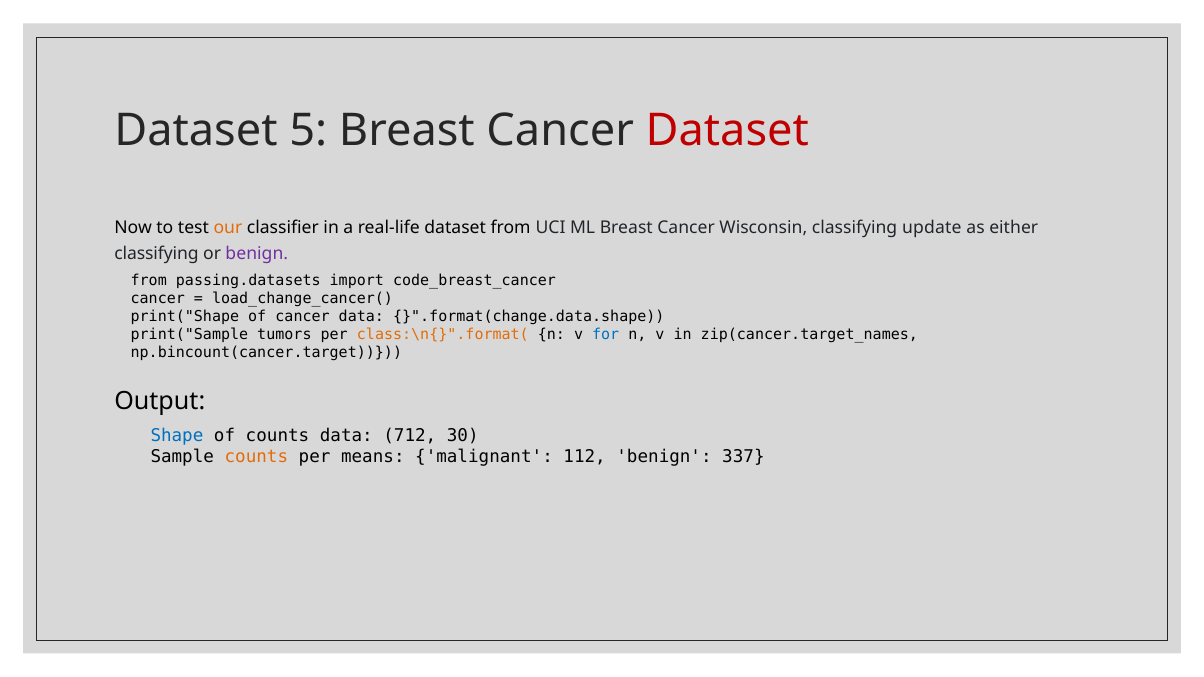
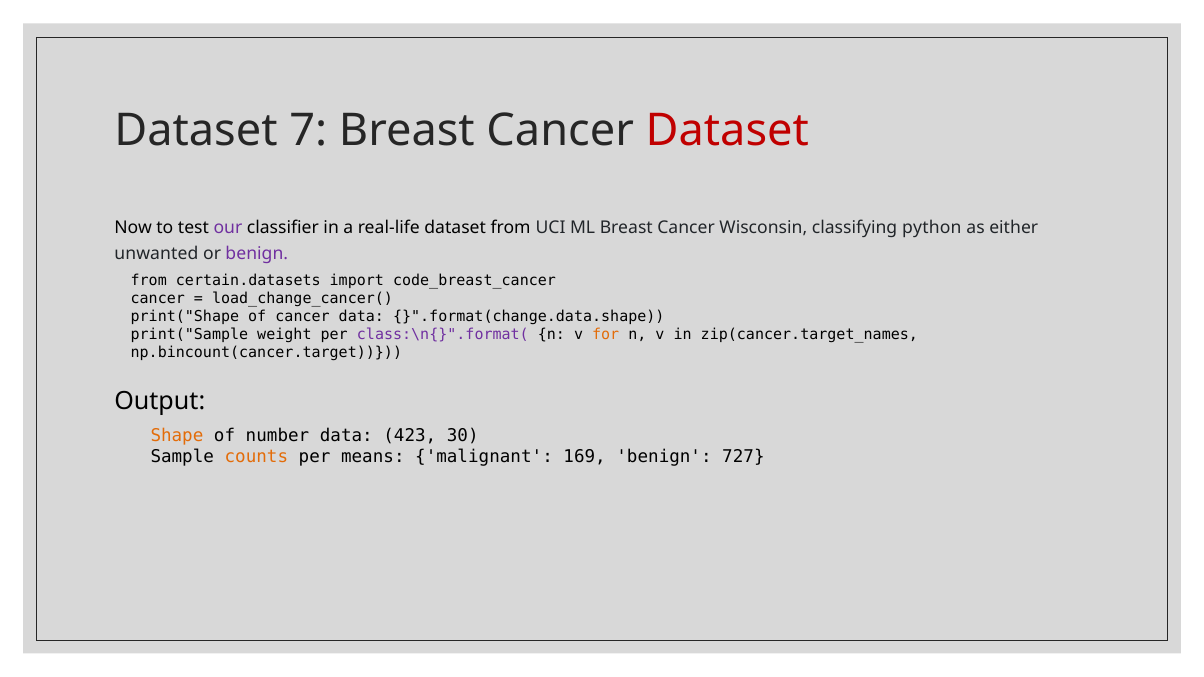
5: 5 -> 7 (308, 131)
our colour: orange -> purple (228, 228)
update: update -> python (932, 228)
classifying: classifying -> unwanted (156, 253)
passing.datasets: passing.datasets -> certain.datasets (248, 280)
tumors: tumors -> weight (284, 334)
class:\n{}".format( colour: orange -> purple (443, 334)
for colour: blue -> orange (606, 334)
Shape colour: blue -> orange (177, 436)
of counts: counts -> number (277, 436)
712: 712 -> 423 (410, 436)
112: 112 -> 169 (585, 457)
337: 337 -> 727 (743, 457)
